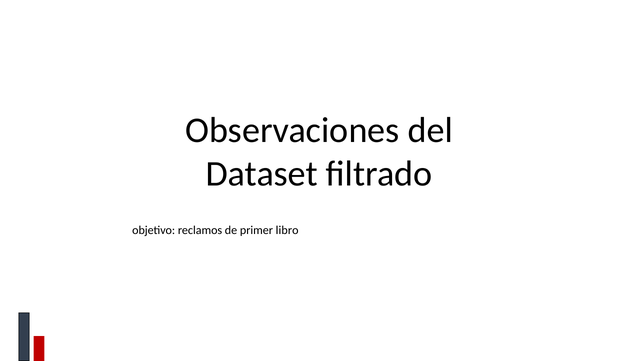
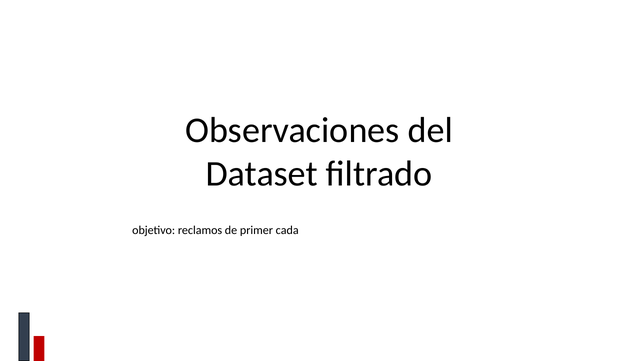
libro: libro -> cada (287, 230)
